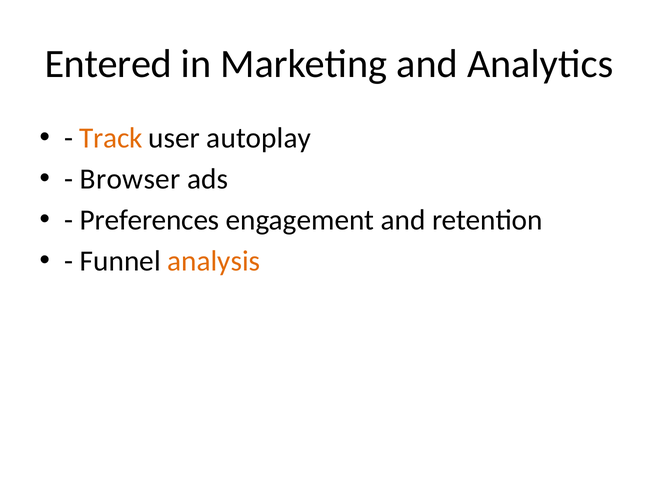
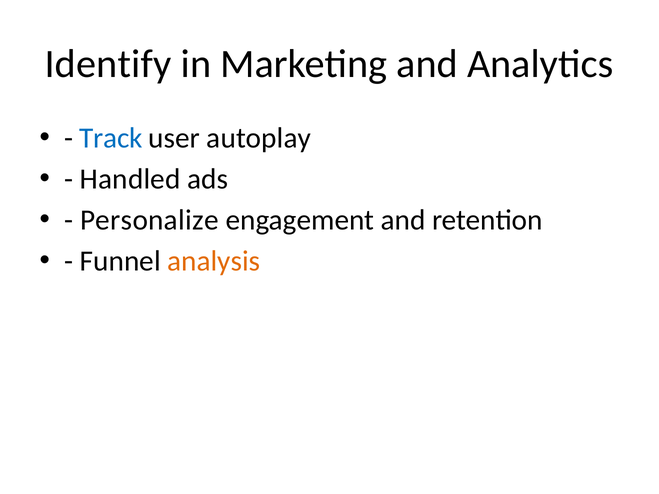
Entered: Entered -> Identify (108, 64)
Track colour: orange -> blue (111, 138)
Browser: Browser -> Handled (130, 179)
Preferences: Preferences -> Personalize (149, 220)
